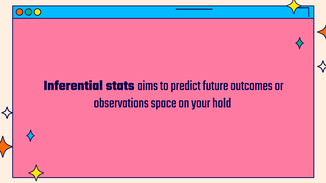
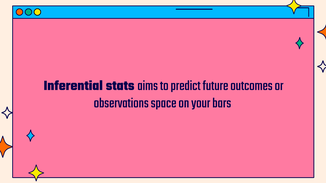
hold: hold -> bars (222, 103)
